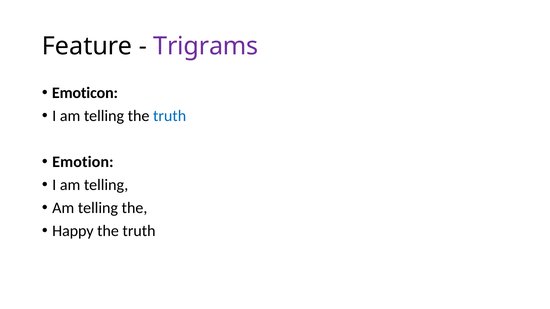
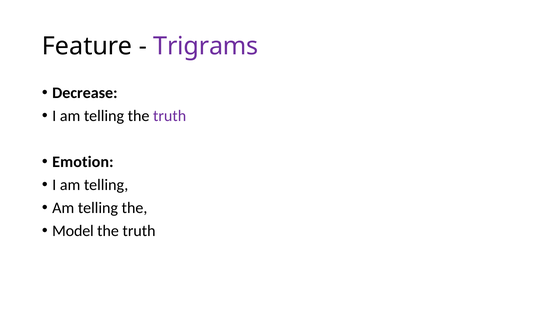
Emoticon: Emoticon -> Decrease (85, 93)
truth colour: blue -> purple (170, 116)
Happy: Happy -> Model (73, 231)
